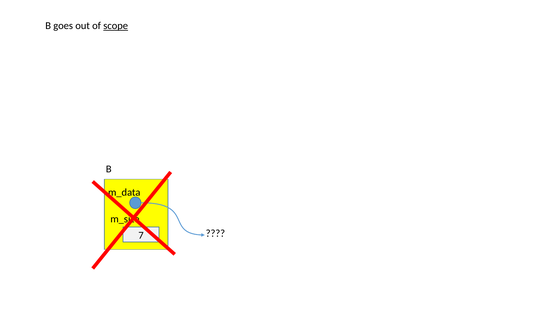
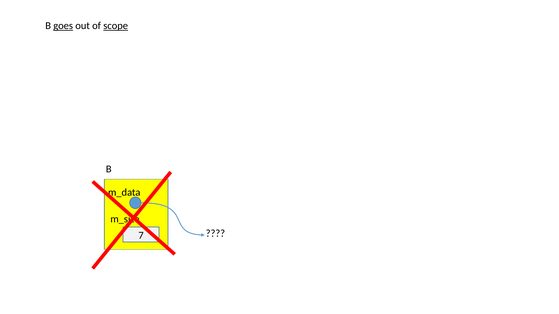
goes underline: none -> present (63, 26)
